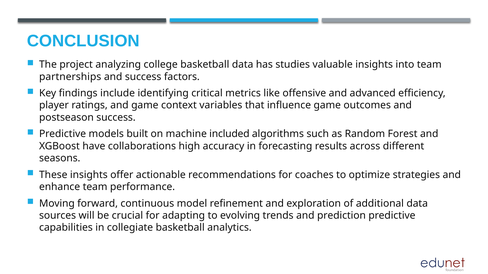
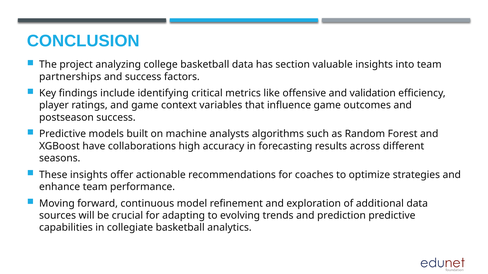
studies: studies -> section (293, 65)
advanced: advanced -> validation (373, 93)
included: included -> analysts (229, 134)
